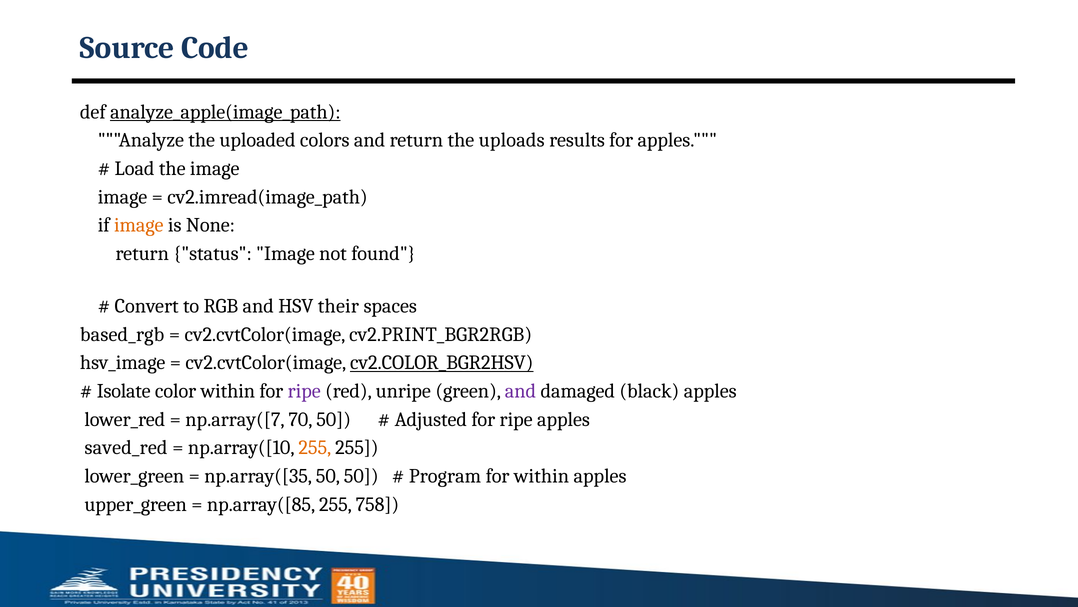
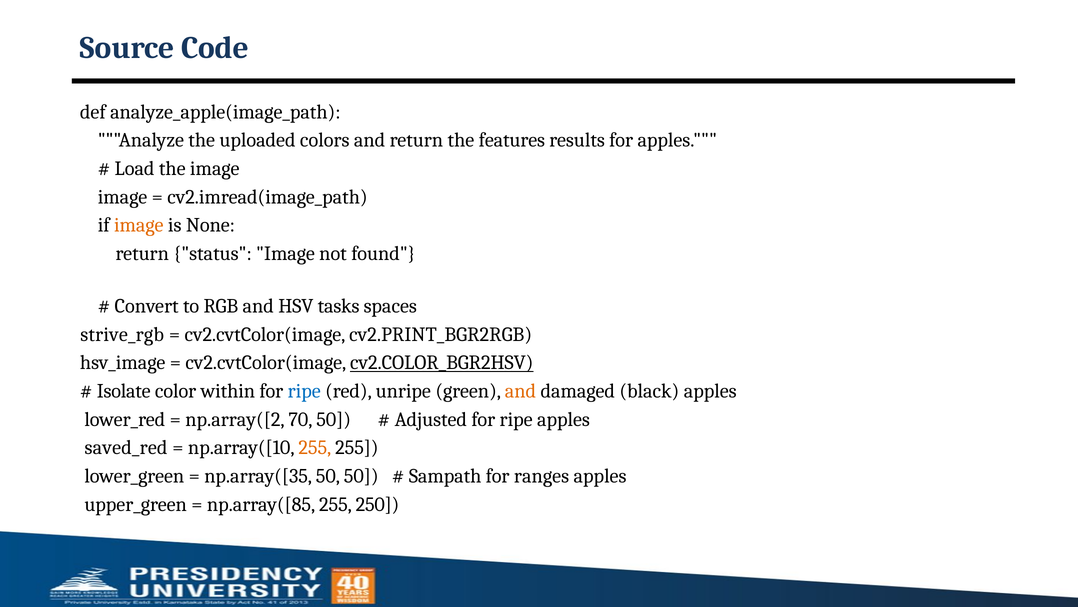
analyze_apple(image_path underline: present -> none (225, 112)
uploads: uploads -> features (512, 140)
their: their -> tasks (339, 306)
based_rgb: based_rgb -> strive_rgb (122, 334)
ripe colour: purple -> blue (304, 391)
and colour: purple -> orange (520, 391)
np.array([7: np.array([7 -> np.array([2 (235, 419)
Program: Program -> Sampath (445, 476)
for within: within -> ranges (542, 476)
758: 758 -> 250 (377, 504)
